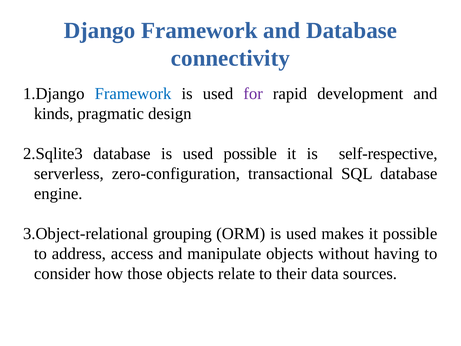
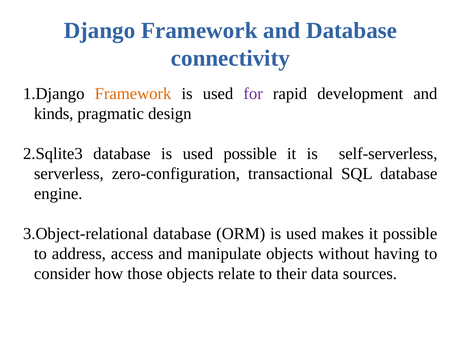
Framework colour: blue -> orange (133, 94)
self-respective: self-respective -> self-serverless (388, 154)
grouping: grouping -> database (182, 233)
